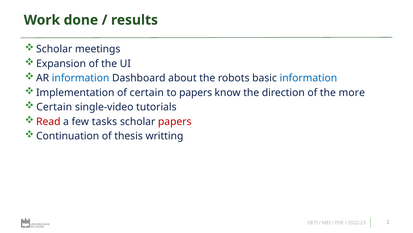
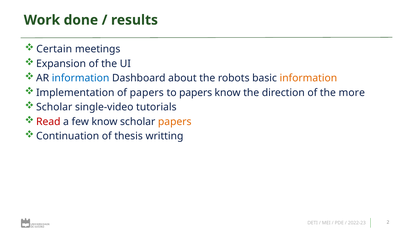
Scholar: Scholar -> Certain (54, 49)
information colour: blue -> orange (308, 78)
of certain: certain -> papers (147, 92)
Certain: Certain -> Scholar (54, 107)
few tasks: tasks -> know (105, 121)
papers colour: red -> orange (175, 121)
